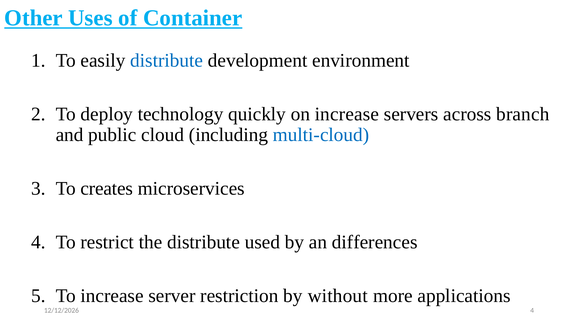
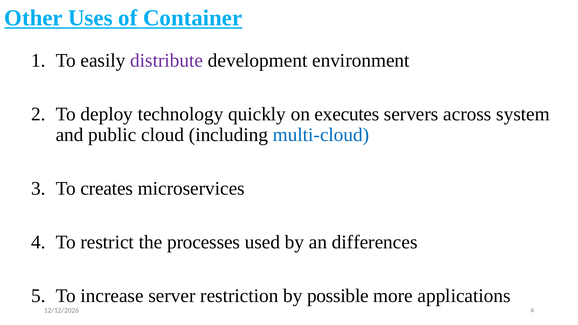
distribute colour: blue -> purple (167, 60)
on increase: increase -> executes (347, 114)
branch: branch -> system (523, 114)
the distribute: distribute -> processes (204, 242)
without: without -> possible (338, 296)
